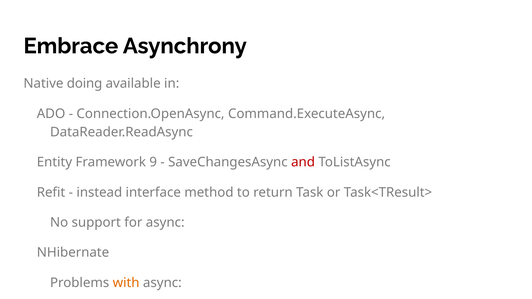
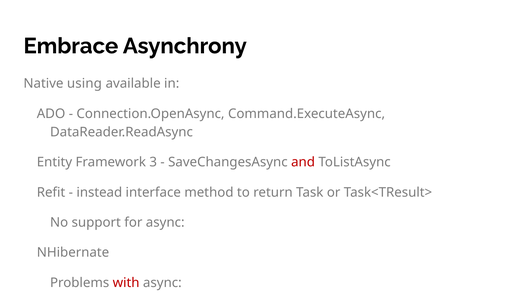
doing: doing -> using (84, 84)
9: 9 -> 3 (153, 162)
with colour: orange -> red (126, 283)
